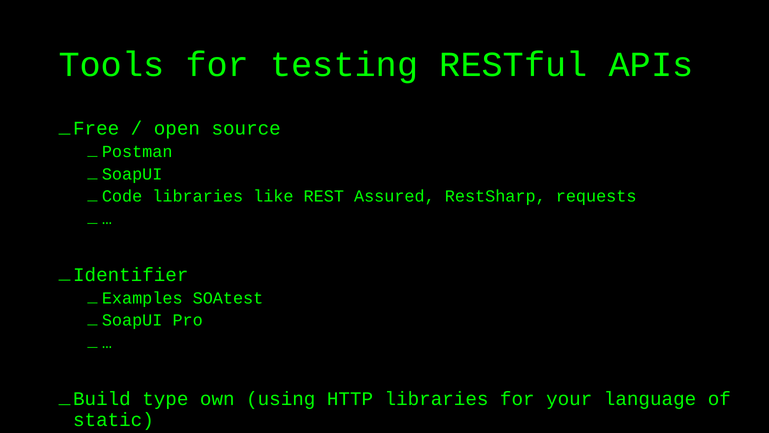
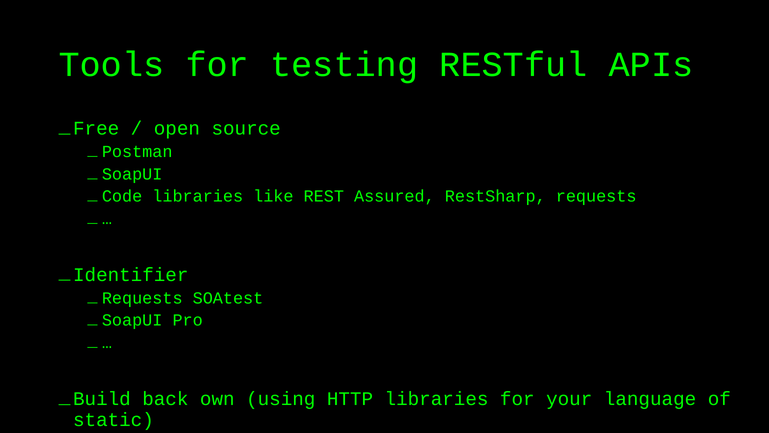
Examples: Examples -> Requests (142, 298)
type: type -> back (165, 399)
